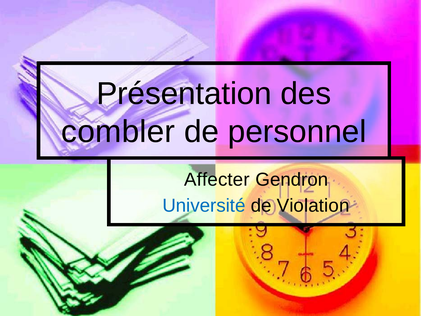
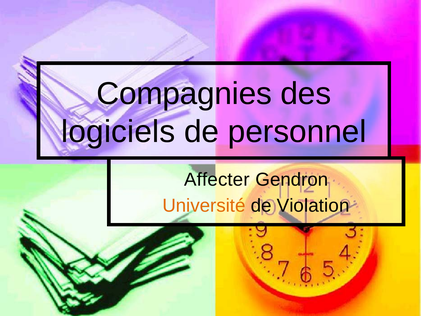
Présentation: Présentation -> Compagnies (184, 94)
combler: combler -> logiciels (118, 132)
Université colour: blue -> orange (204, 206)
